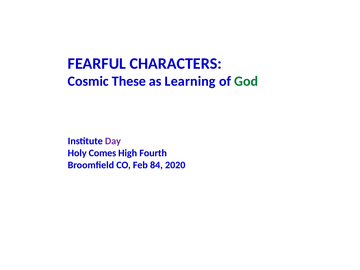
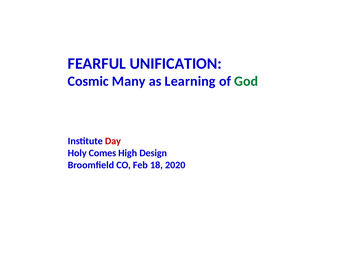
CHARACTERS: CHARACTERS -> UNIFICATION (176, 63)
These: These -> Many (129, 81)
Day colour: purple -> red (113, 141)
Fourth: Fourth -> Design (153, 153)
84: 84 -> 18 (156, 165)
